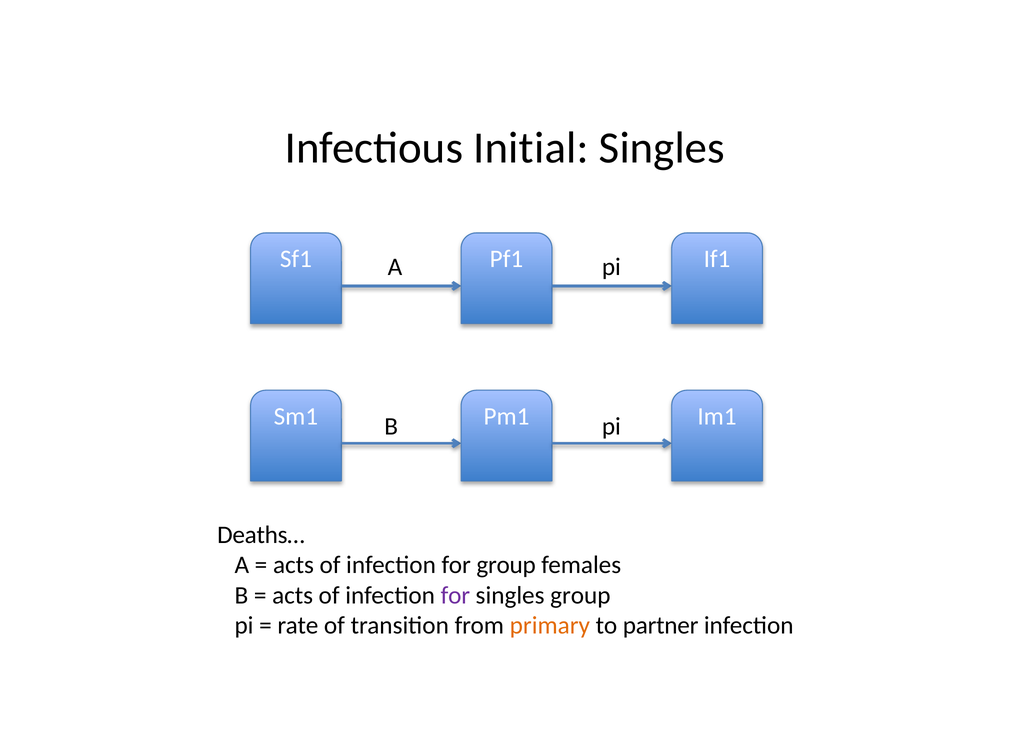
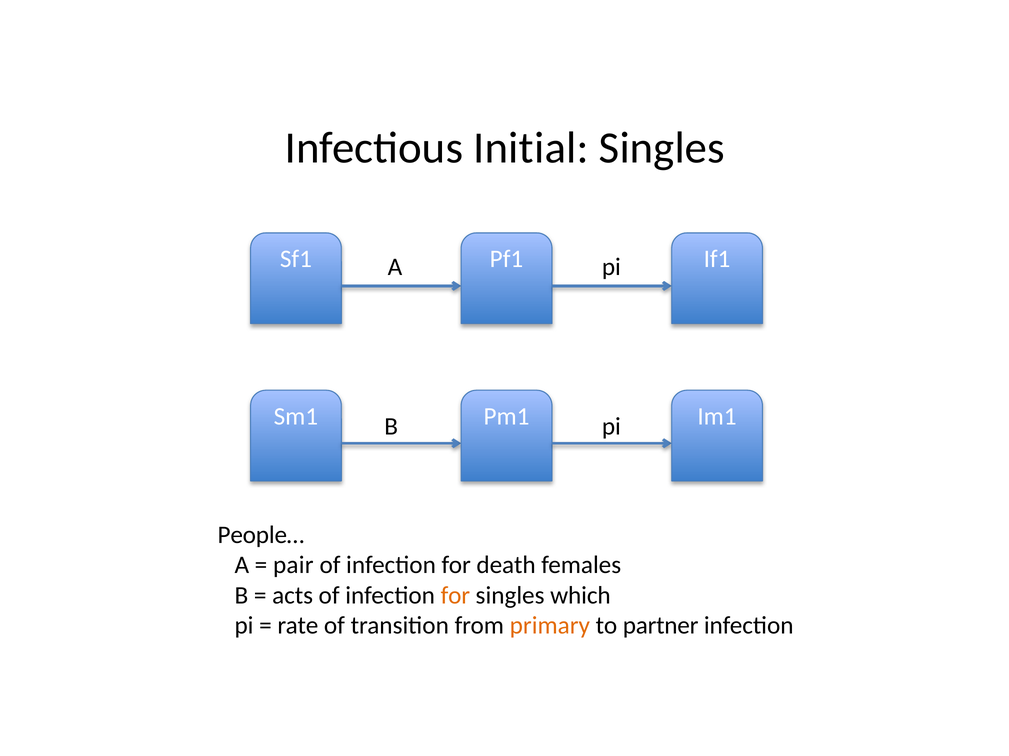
Deaths…: Deaths… -> People… (261, 535)
acts: acts -> pair (293, 566)
for group: group -> death (506, 566)
for colour: purple -> orange (455, 596)
singles group: group -> which (580, 596)
